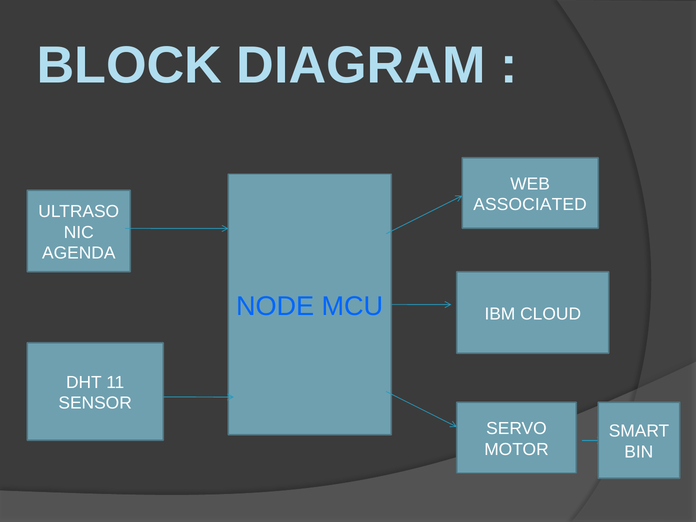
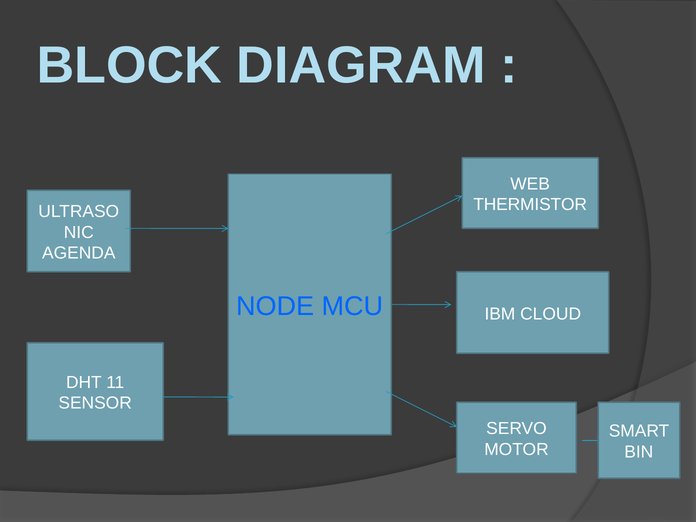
ASSOCIATED: ASSOCIATED -> THERMISTOR (530, 205)
